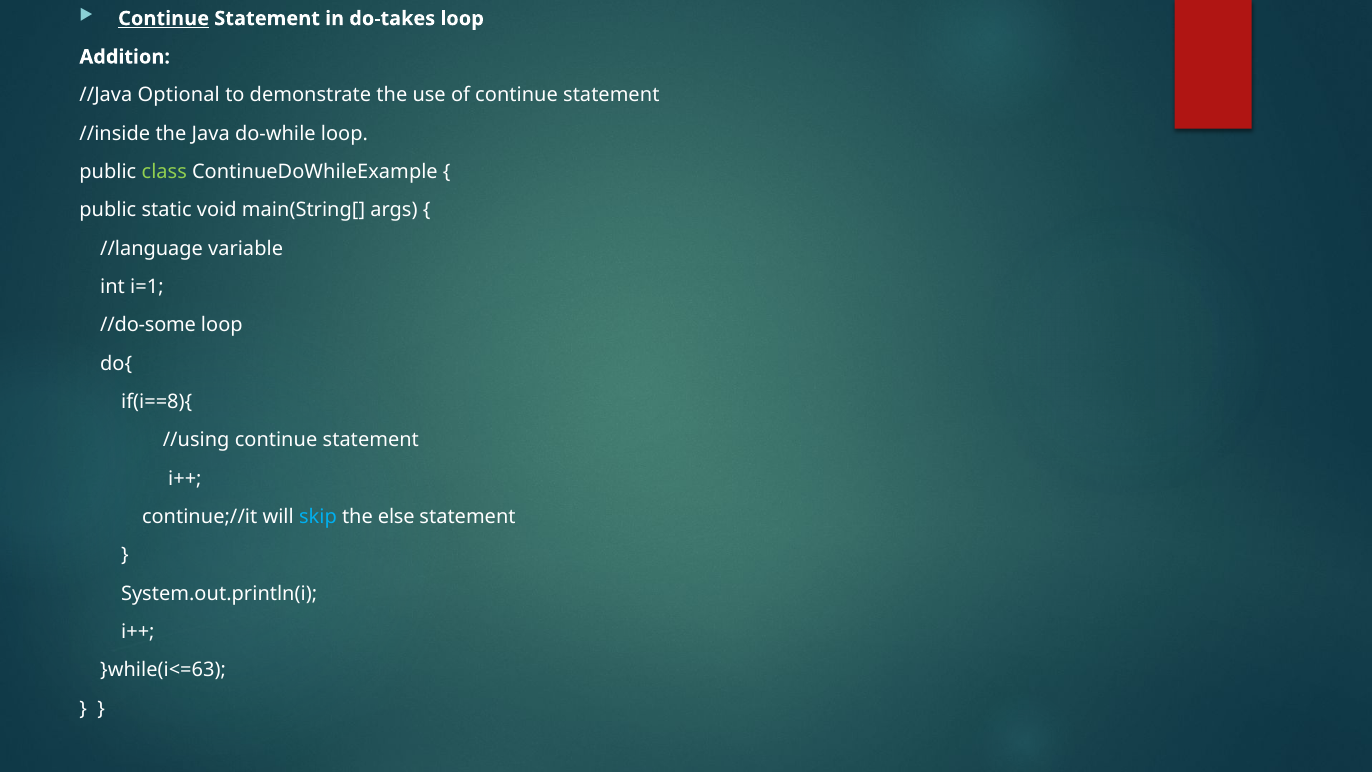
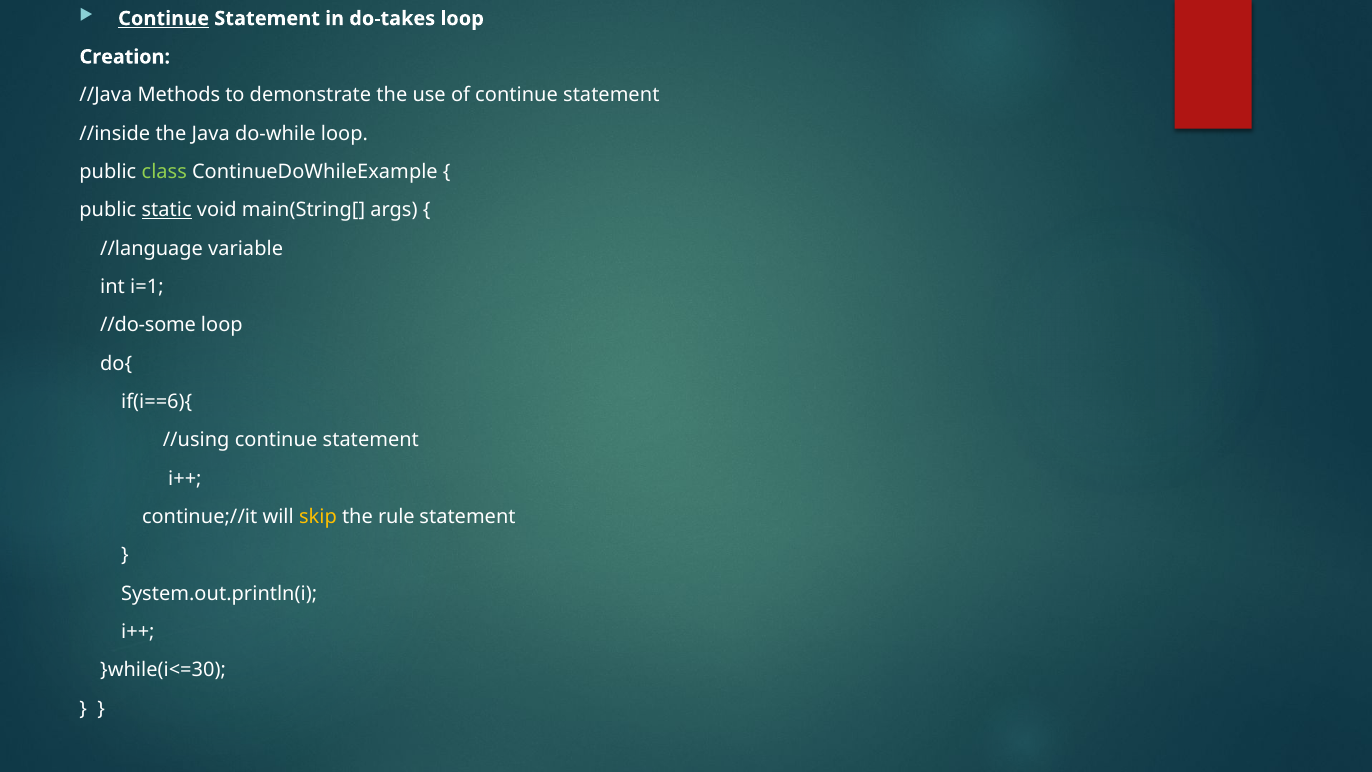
Addition: Addition -> Creation (125, 57)
Optional: Optional -> Methods (179, 95)
static underline: none -> present (167, 210)
if(i==8){: if(i==8){ -> if(i==6){ (157, 402)
skip colour: light blue -> yellow (318, 517)
else: else -> rule (396, 517)
}while(i<=63: }while(i<=63 -> }while(i<=30 (163, 670)
